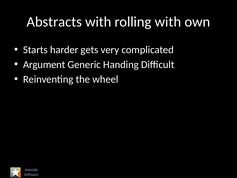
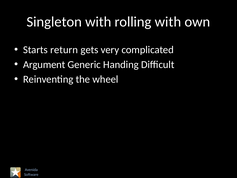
Abstracts: Abstracts -> Singleton (54, 22)
harder: harder -> return (64, 50)
